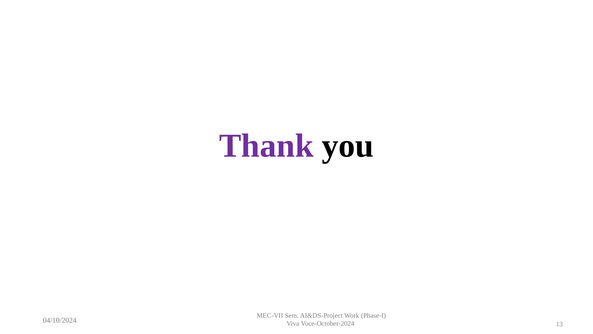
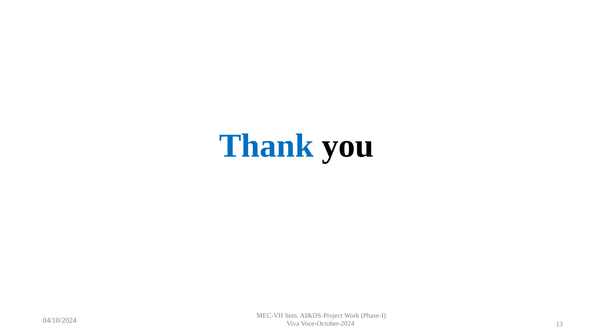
Thank colour: purple -> blue (266, 146)
